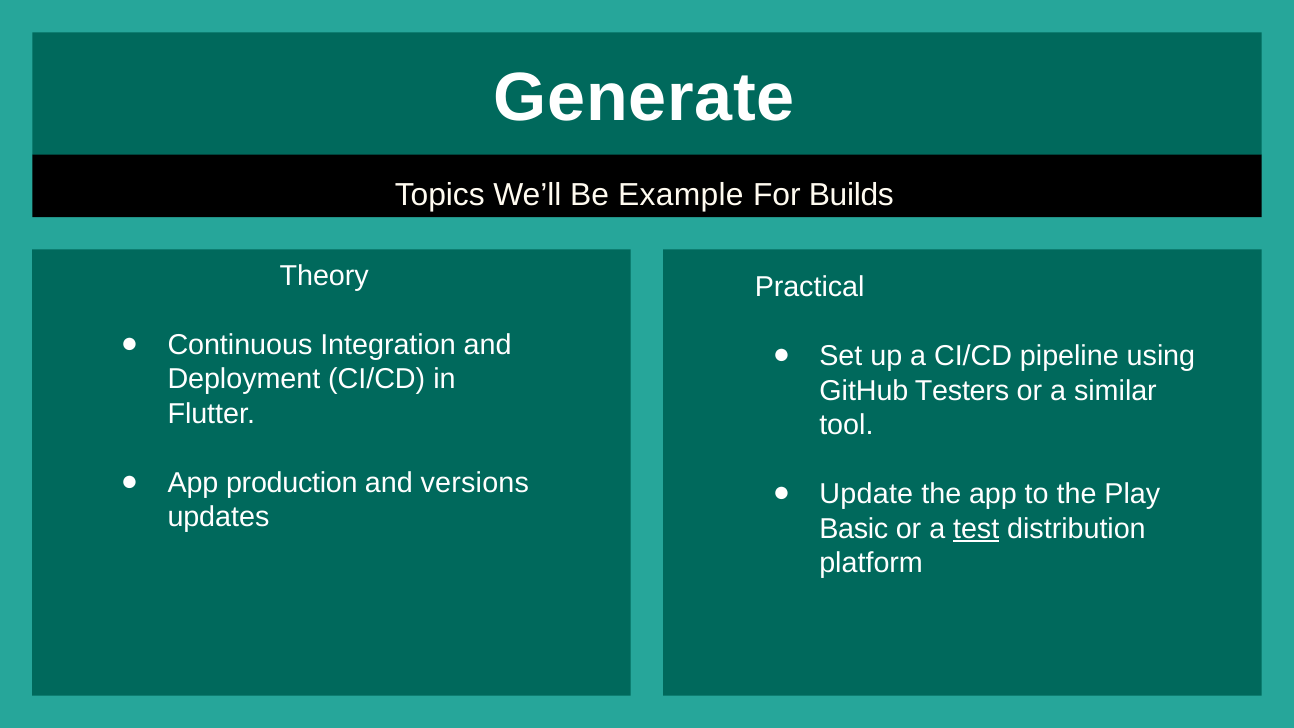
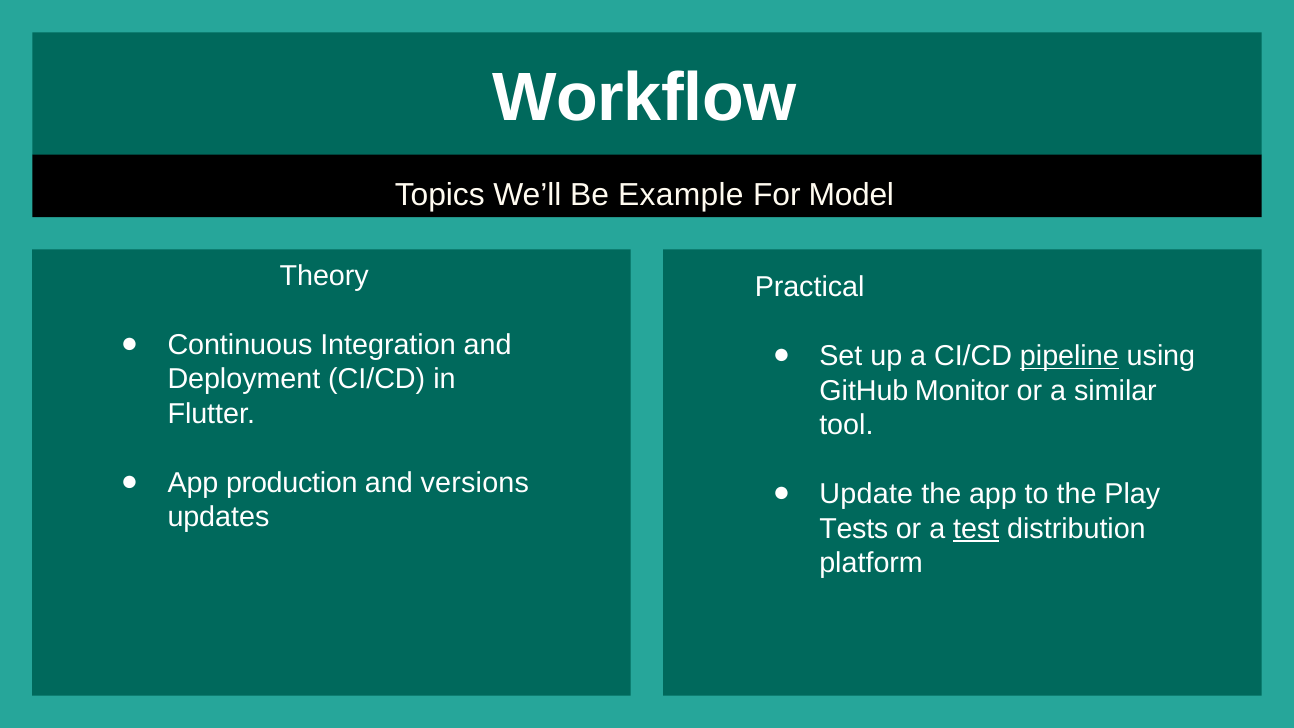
Generate: Generate -> Workflow (645, 98)
Builds: Builds -> Model (851, 195)
pipeline underline: none -> present (1069, 356)
Testers: Testers -> Monitor (962, 390)
Basic: Basic -> Tests (854, 528)
